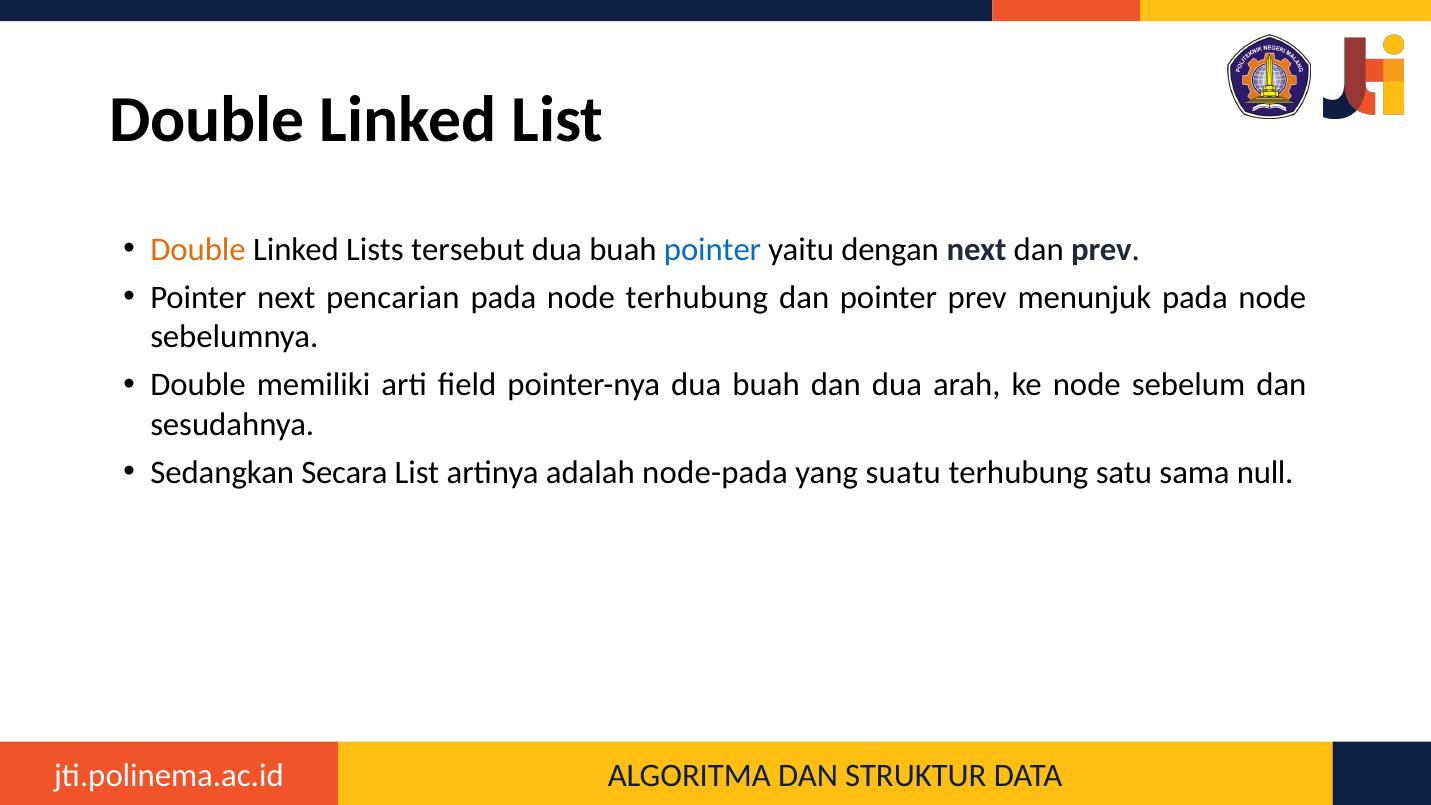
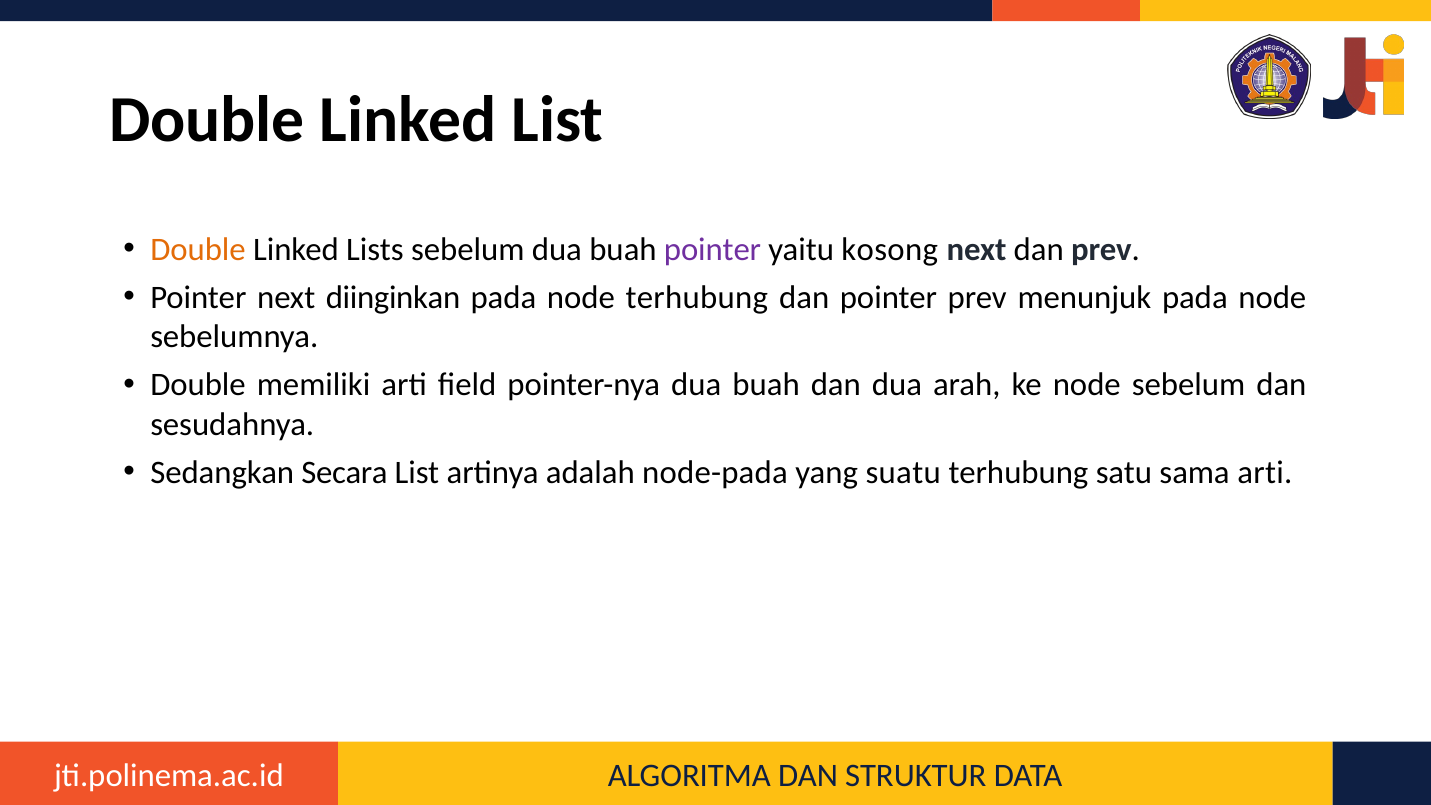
Lists tersebut: tersebut -> sebelum (468, 249)
pointer colour: blue -> purple (713, 249)
dengan: dengan -> kosong (890, 249)
pencarian: pencarian -> diinginkan (393, 298)
sama null: null -> arti (1265, 473)
